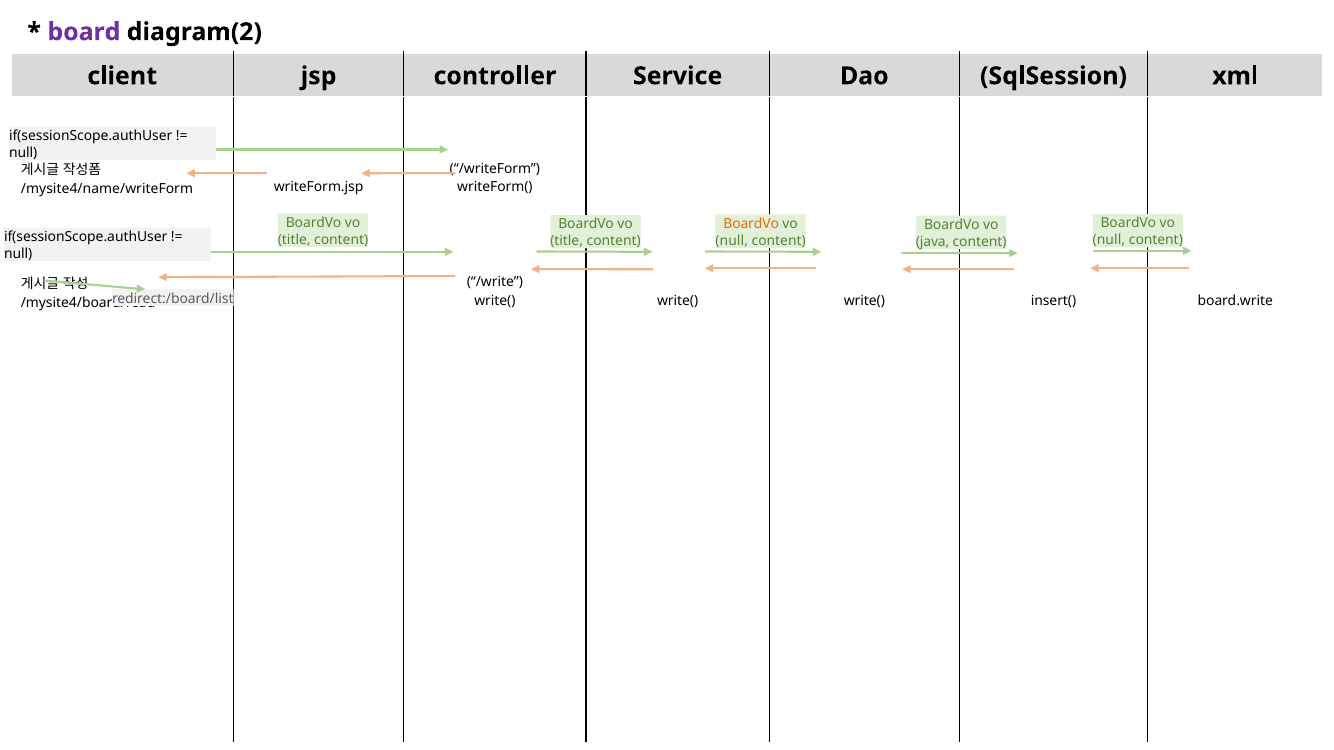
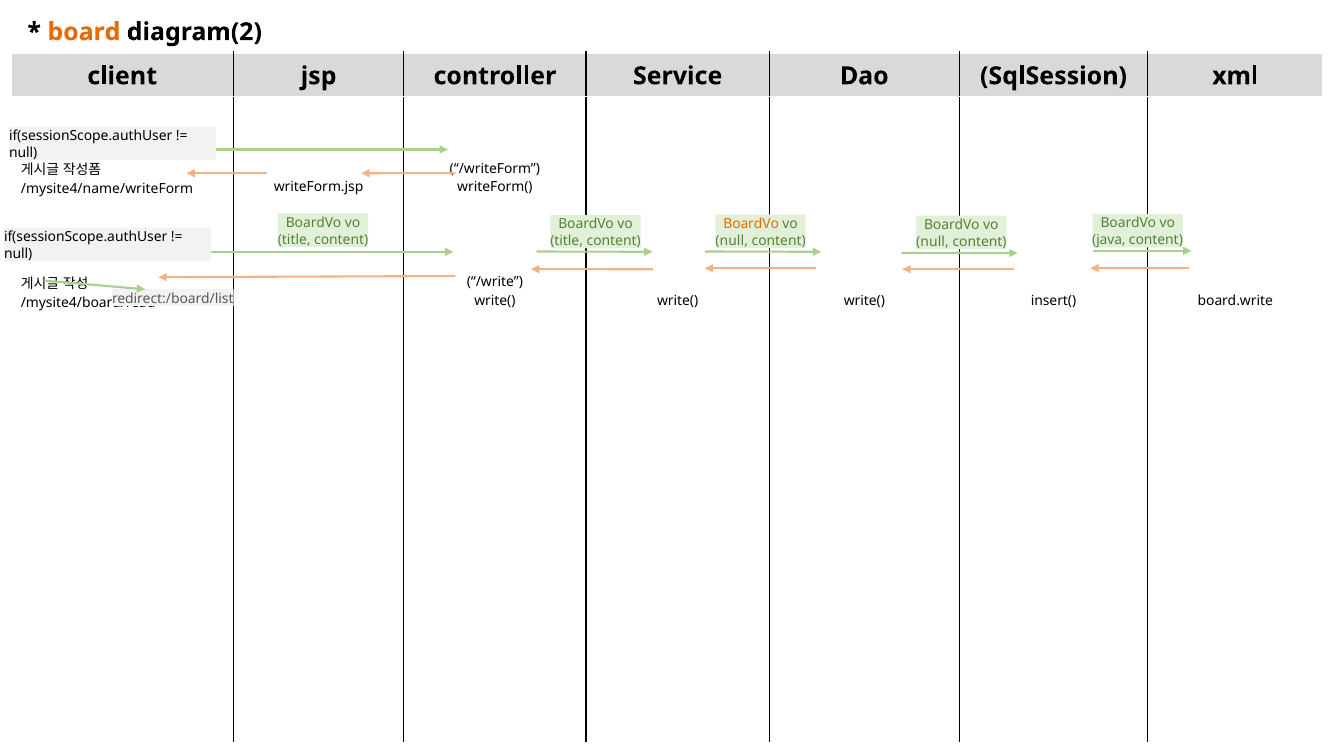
board colour: purple -> orange (84, 32)
null: null -> java (1109, 240)
java: java -> null (932, 242)
